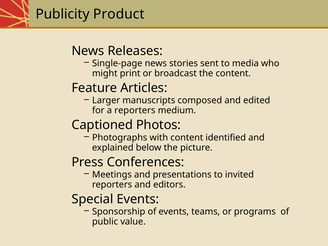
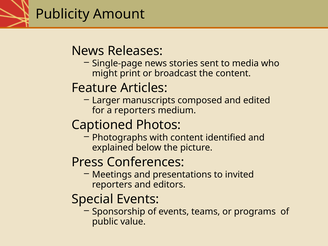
Product: Product -> Amount (119, 14)
